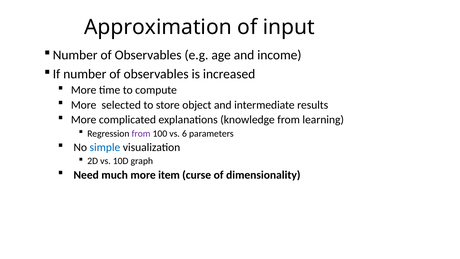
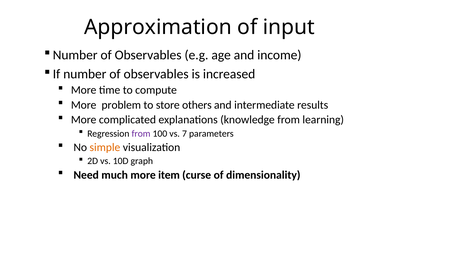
selected: selected -> problem (121, 105)
object: object -> others (197, 105)
6: 6 -> 7 (184, 133)
simple colour: blue -> orange (105, 147)
